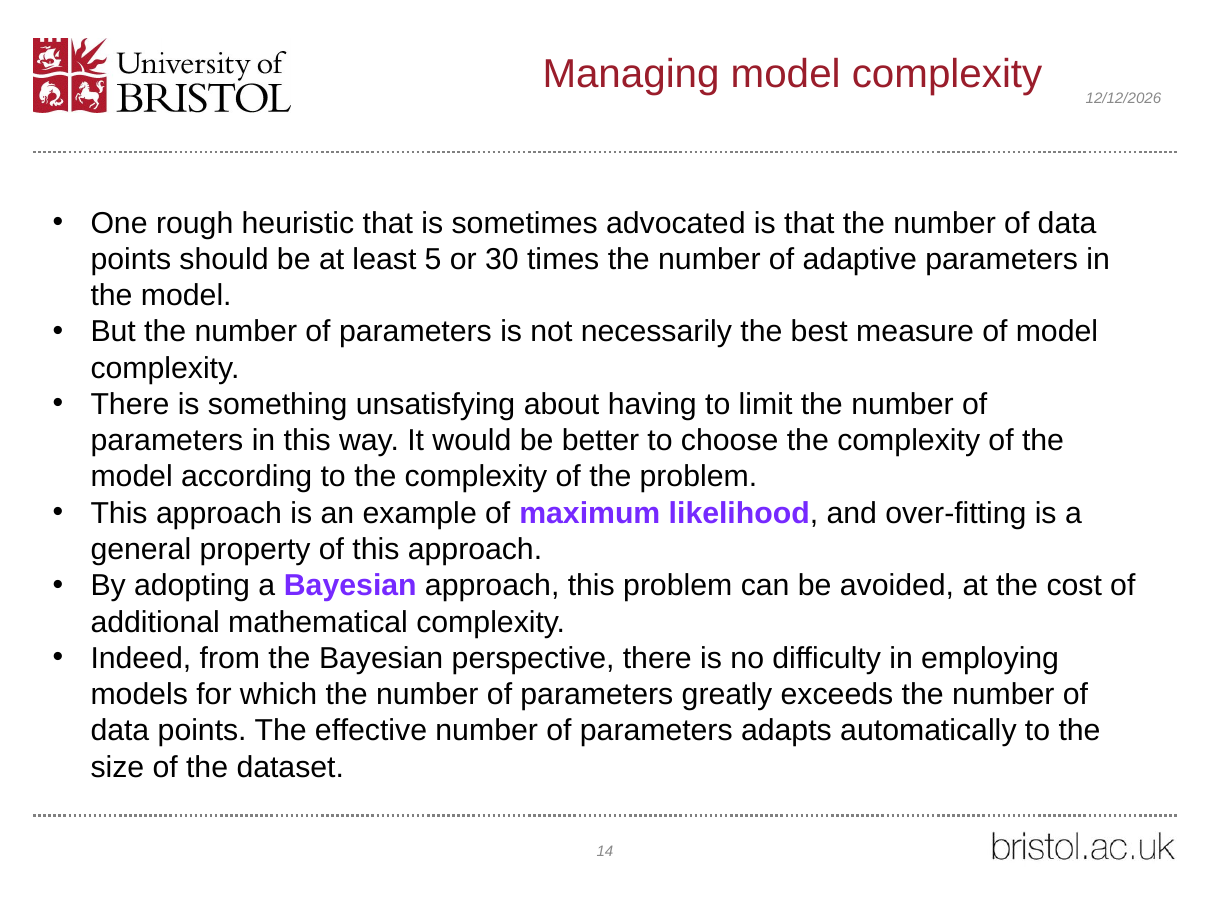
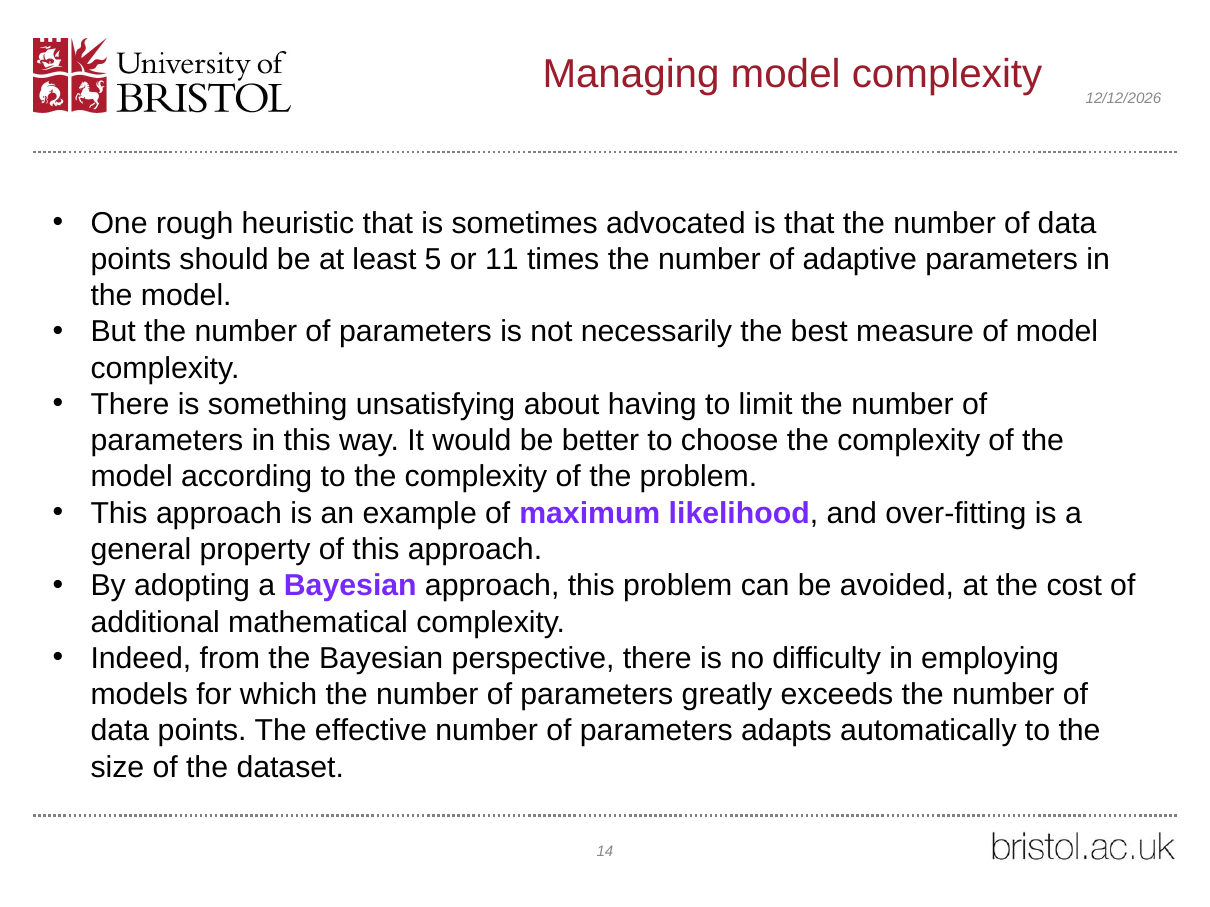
30: 30 -> 11 (502, 259)
